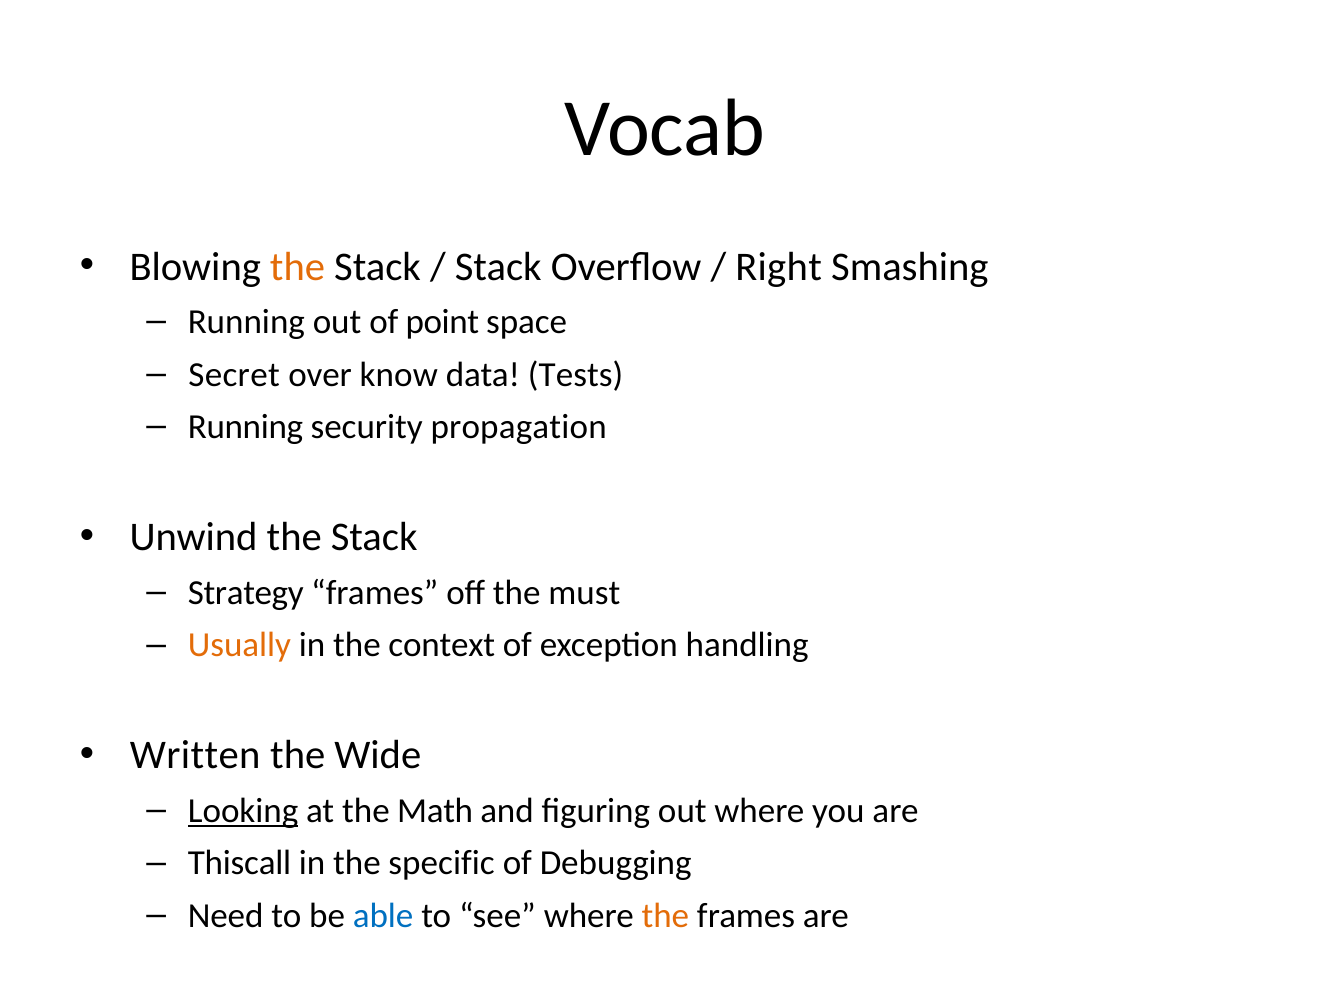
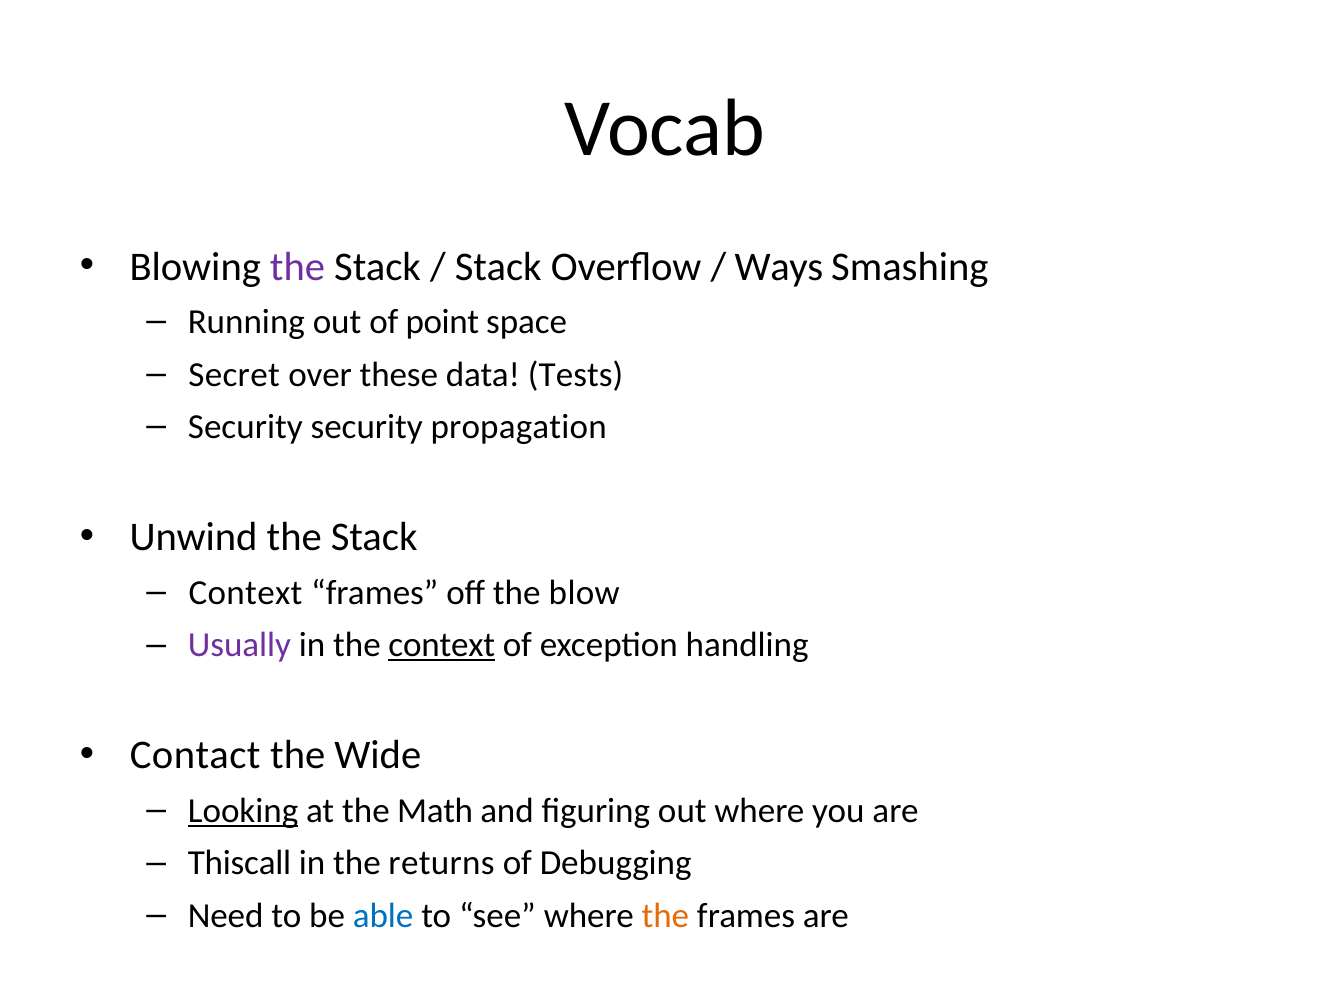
the colour: orange -> purple (298, 267)
Right: Right -> Ways (779, 267)
know: know -> these (399, 374)
Running: Running -> Security (245, 427)
Strategy: Strategy -> Context (245, 592)
must: must -> blow (584, 592)
Usually colour: orange -> purple (239, 645)
context underline: none -> present (442, 645)
Written: Written -> Contact (195, 755)
specific: specific -> returns (441, 863)
